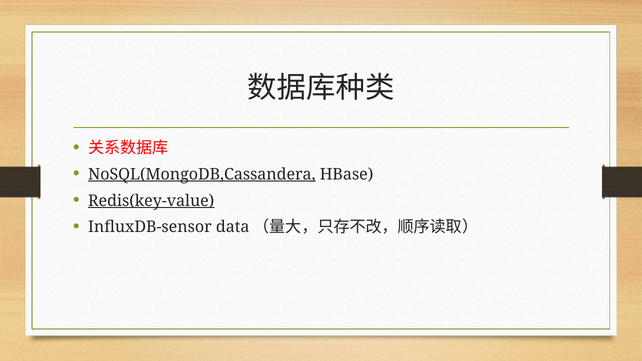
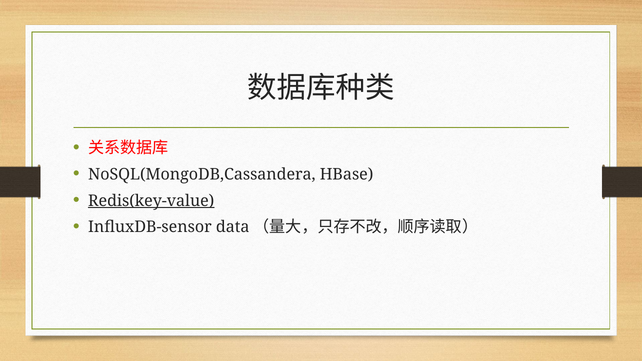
NoSQL(MongoDB,Cassandera underline: present -> none (202, 174)
